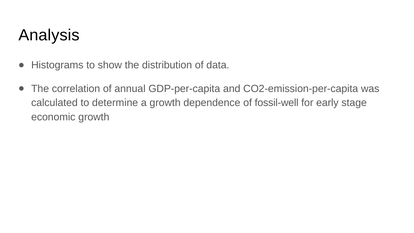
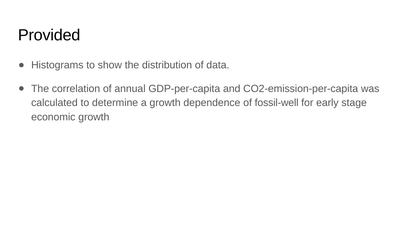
Analysis: Analysis -> Provided (49, 35)
